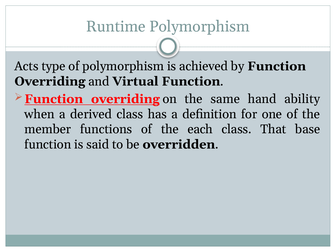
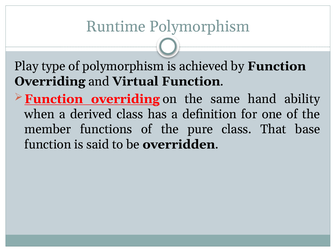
Acts: Acts -> Play (26, 66)
each: each -> pure (200, 129)
